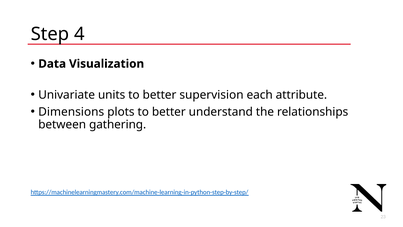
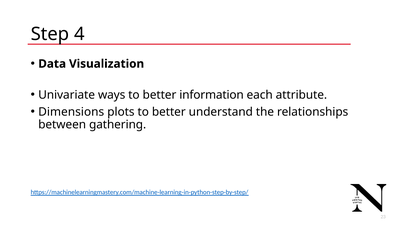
units: units -> ways (112, 95)
supervision: supervision -> information (212, 95)
